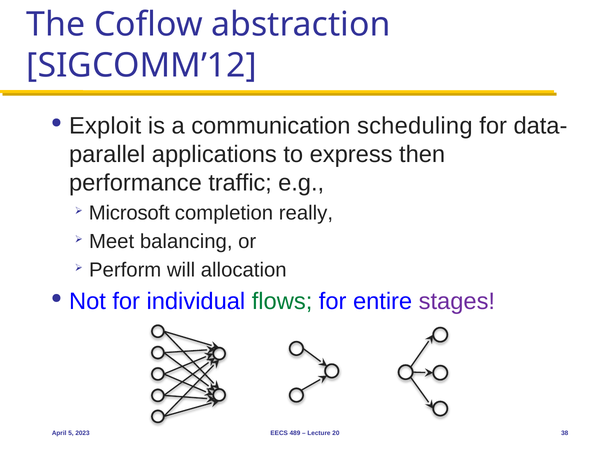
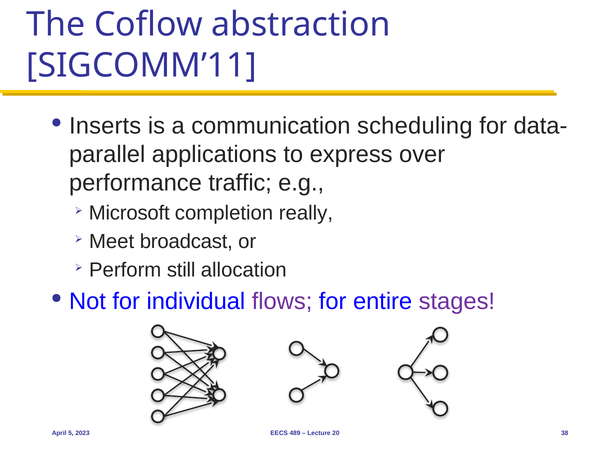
SIGCOMM’12: SIGCOMM’12 -> SIGCOMM’11 (142, 65)
Exploit: Exploit -> Inserts (105, 126)
then: then -> over (422, 154)
balancing: balancing -> broadcast (186, 241)
will: will -> still (181, 270)
flows colour: green -> purple (282, 301)
